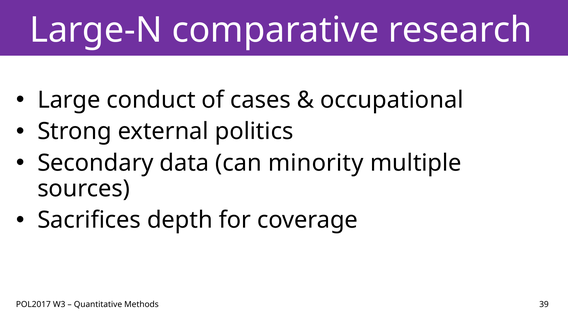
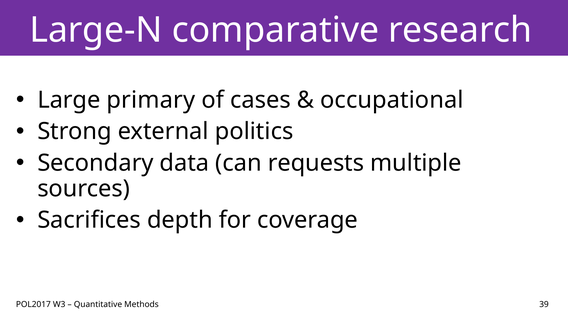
conduct: conduct -> primary (151, 100)
minority: minority -> requests (316, 163)
